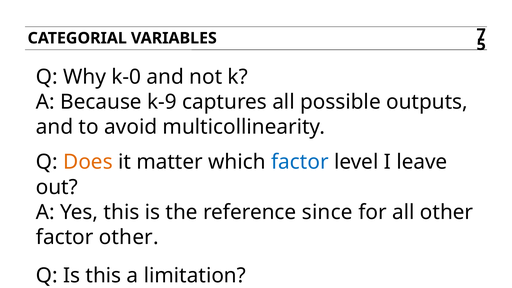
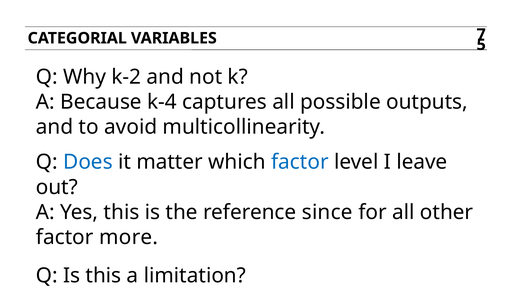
k-0: k-0 -> k-2 (126, 77)
k-9: k-9 -> k-4 (162, 102)
Does colour: orange -> blue (88, 162)
factor other: other -> more (129, 237)
